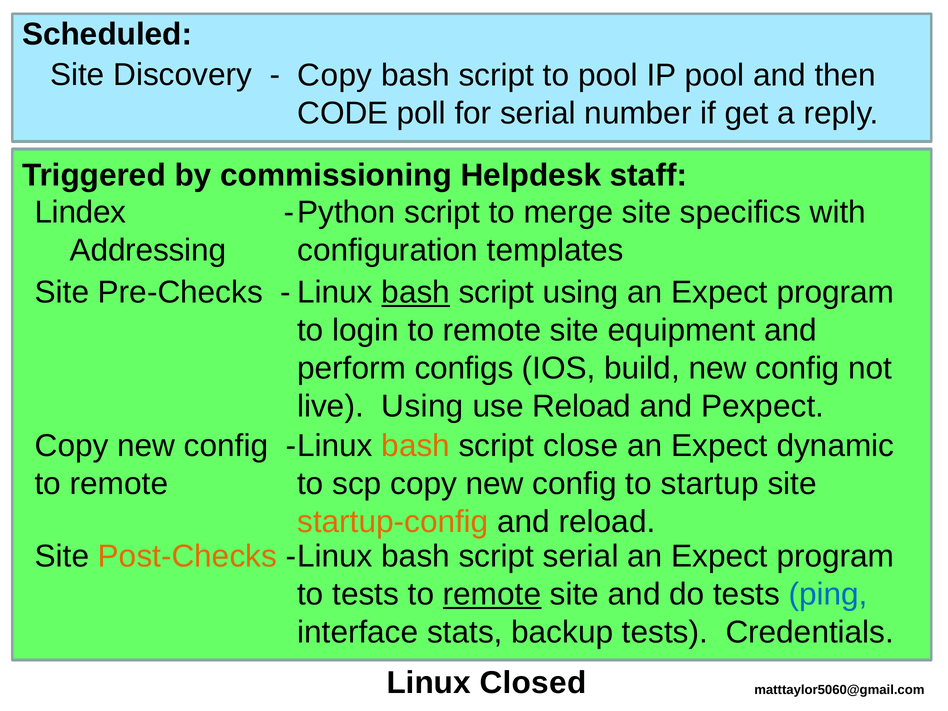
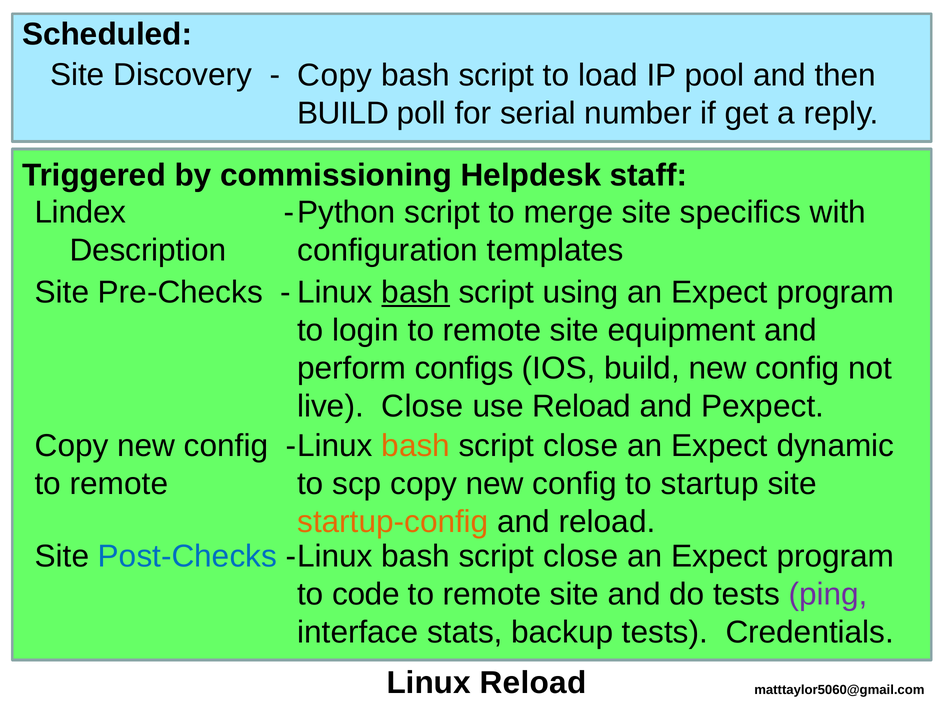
to pool: pool -> load (608, 75)
CODE: CODE -> BUILD (343, 113)
Addressing: Addressing -> Description (148, 250)
live Using: Using -> Close (423, 406)
Post-Checks colour: orange -> blue (187, 556)
serial: serial -> close (581, 556)
to tests: tests -> code (366, 594)
remote underline: present -> none (492, 594)
ping colour: blue -> purple (828, 594)
Linux Closed: Closed -> Reload (533, 683)
